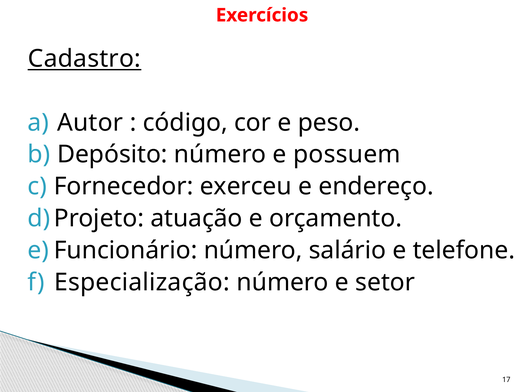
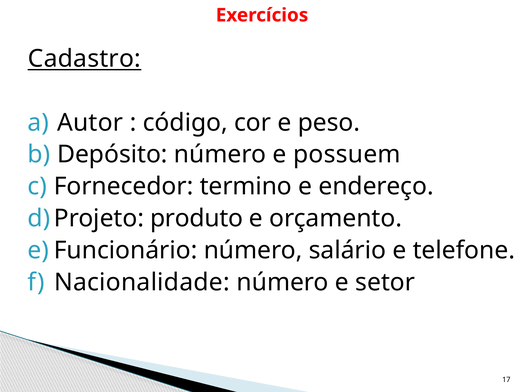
exerceu: exerceu -> termino (246, 187)
atuação: atuação -> produto (197, 219)
Especialização: Especialização -> Nacionalidade (142, 283)
